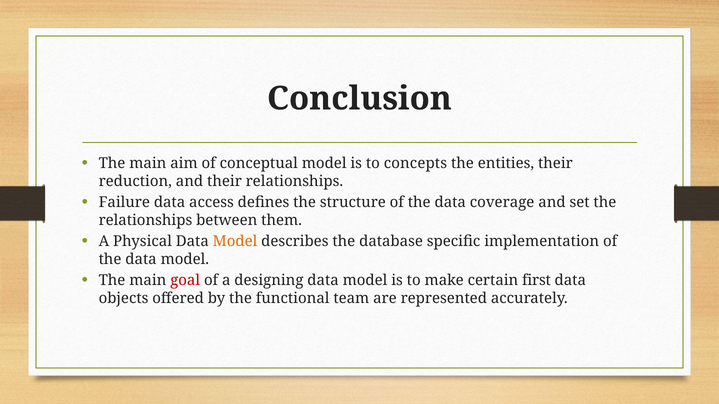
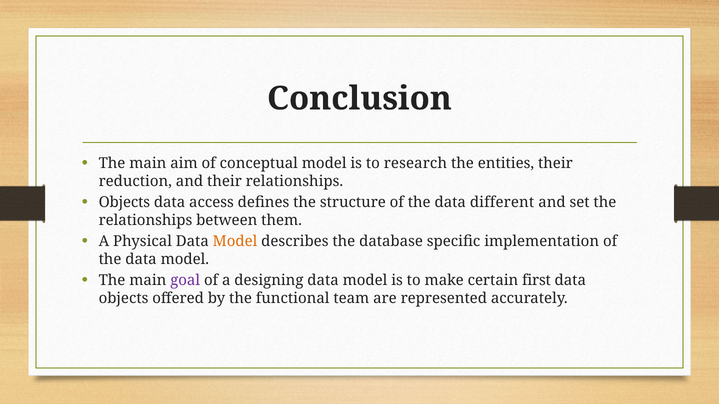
concepts: concepts -> research (415, 164)
Failure: Failure -> Objects (124, 202)
coverage: coverage -> different (502, 202)
goal colour: red -> purple (185, 280)
